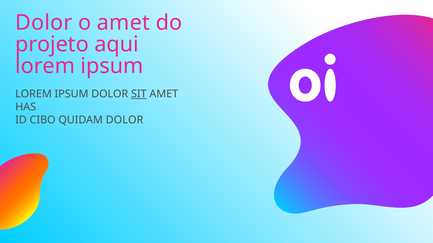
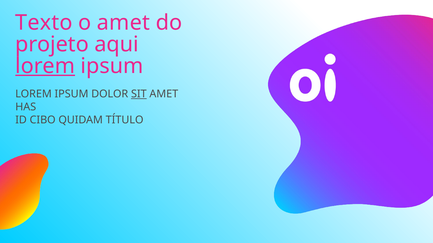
Dolor: Dolor -> Texto (44, 23)
lorem underline: none -> present (45, 66)
QUIDAM DOLOR: DOLOR -> TÍTULO (125, 120)
